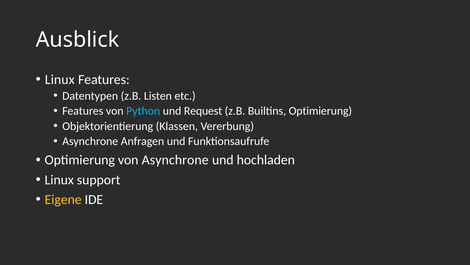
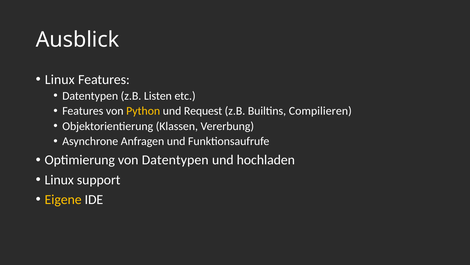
Python colour: light blue -> yellow (143, 111)
Builtins Optimierung: Optimierung -> Compilieren (320, 111)
von Asynchrone: Asynchrone -> Datentypen (175, 160)
